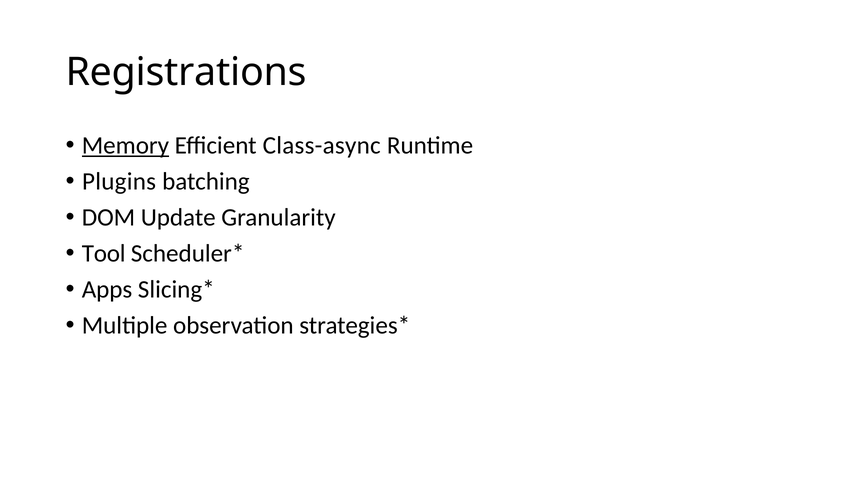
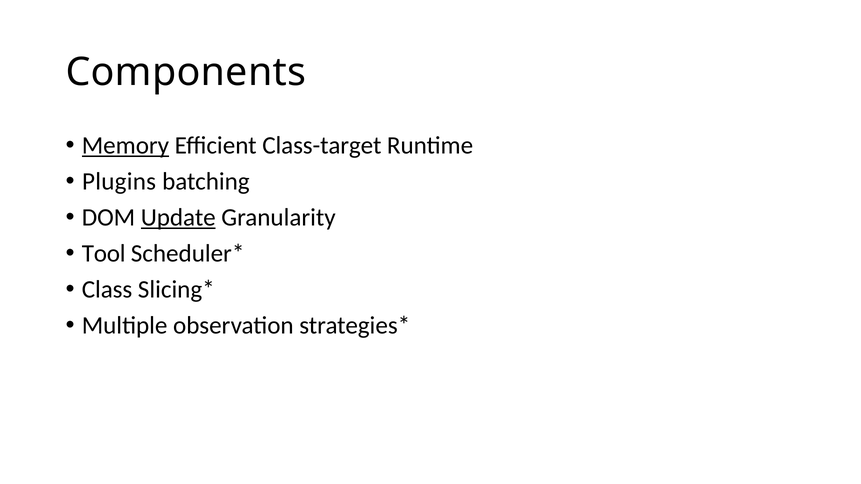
Registrations: Registrations -> Components (186, 72)
Class-async: Class-async -> Class-target (322, 146)
Update underline: none -> present (178, 218)
Apps: Apps -> Class (107, 290)
